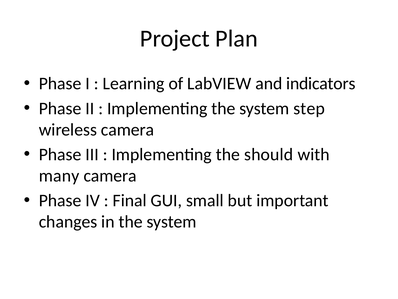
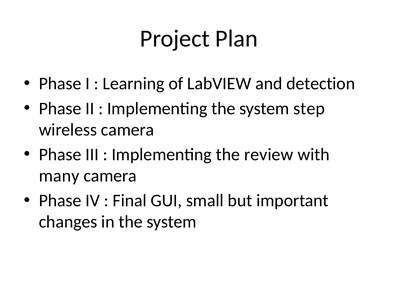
indicators: indicators -> detection (321, 83)
should: should -> review (269, 154)
